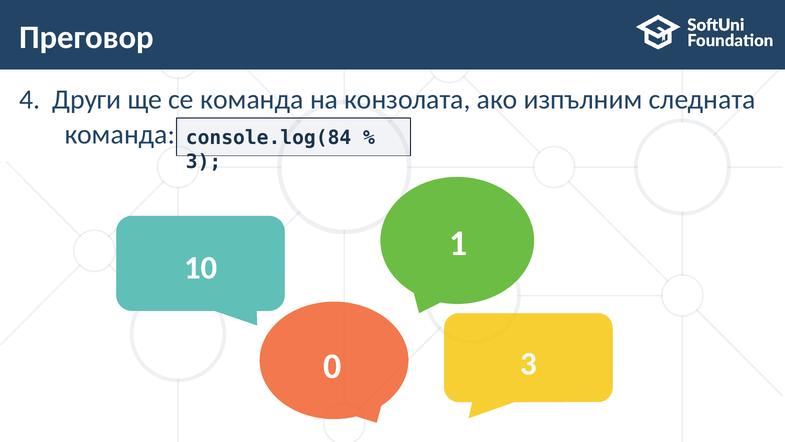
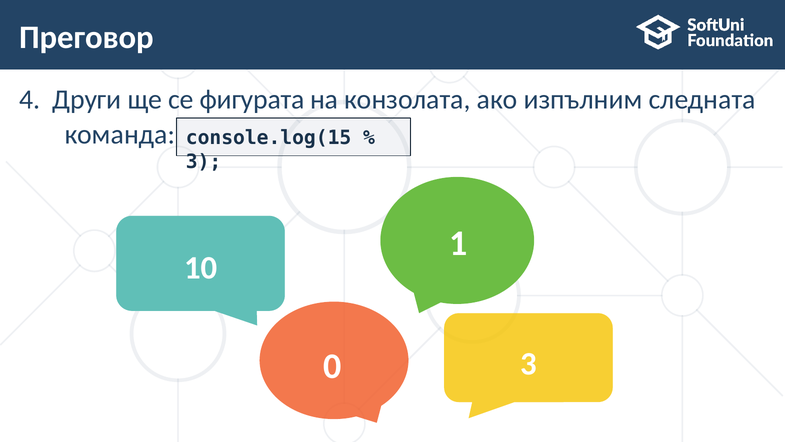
се команда: команда -> фигурата (252, 100)
console.log(84: console.log(84 -> console.log(15 (269, 138)
